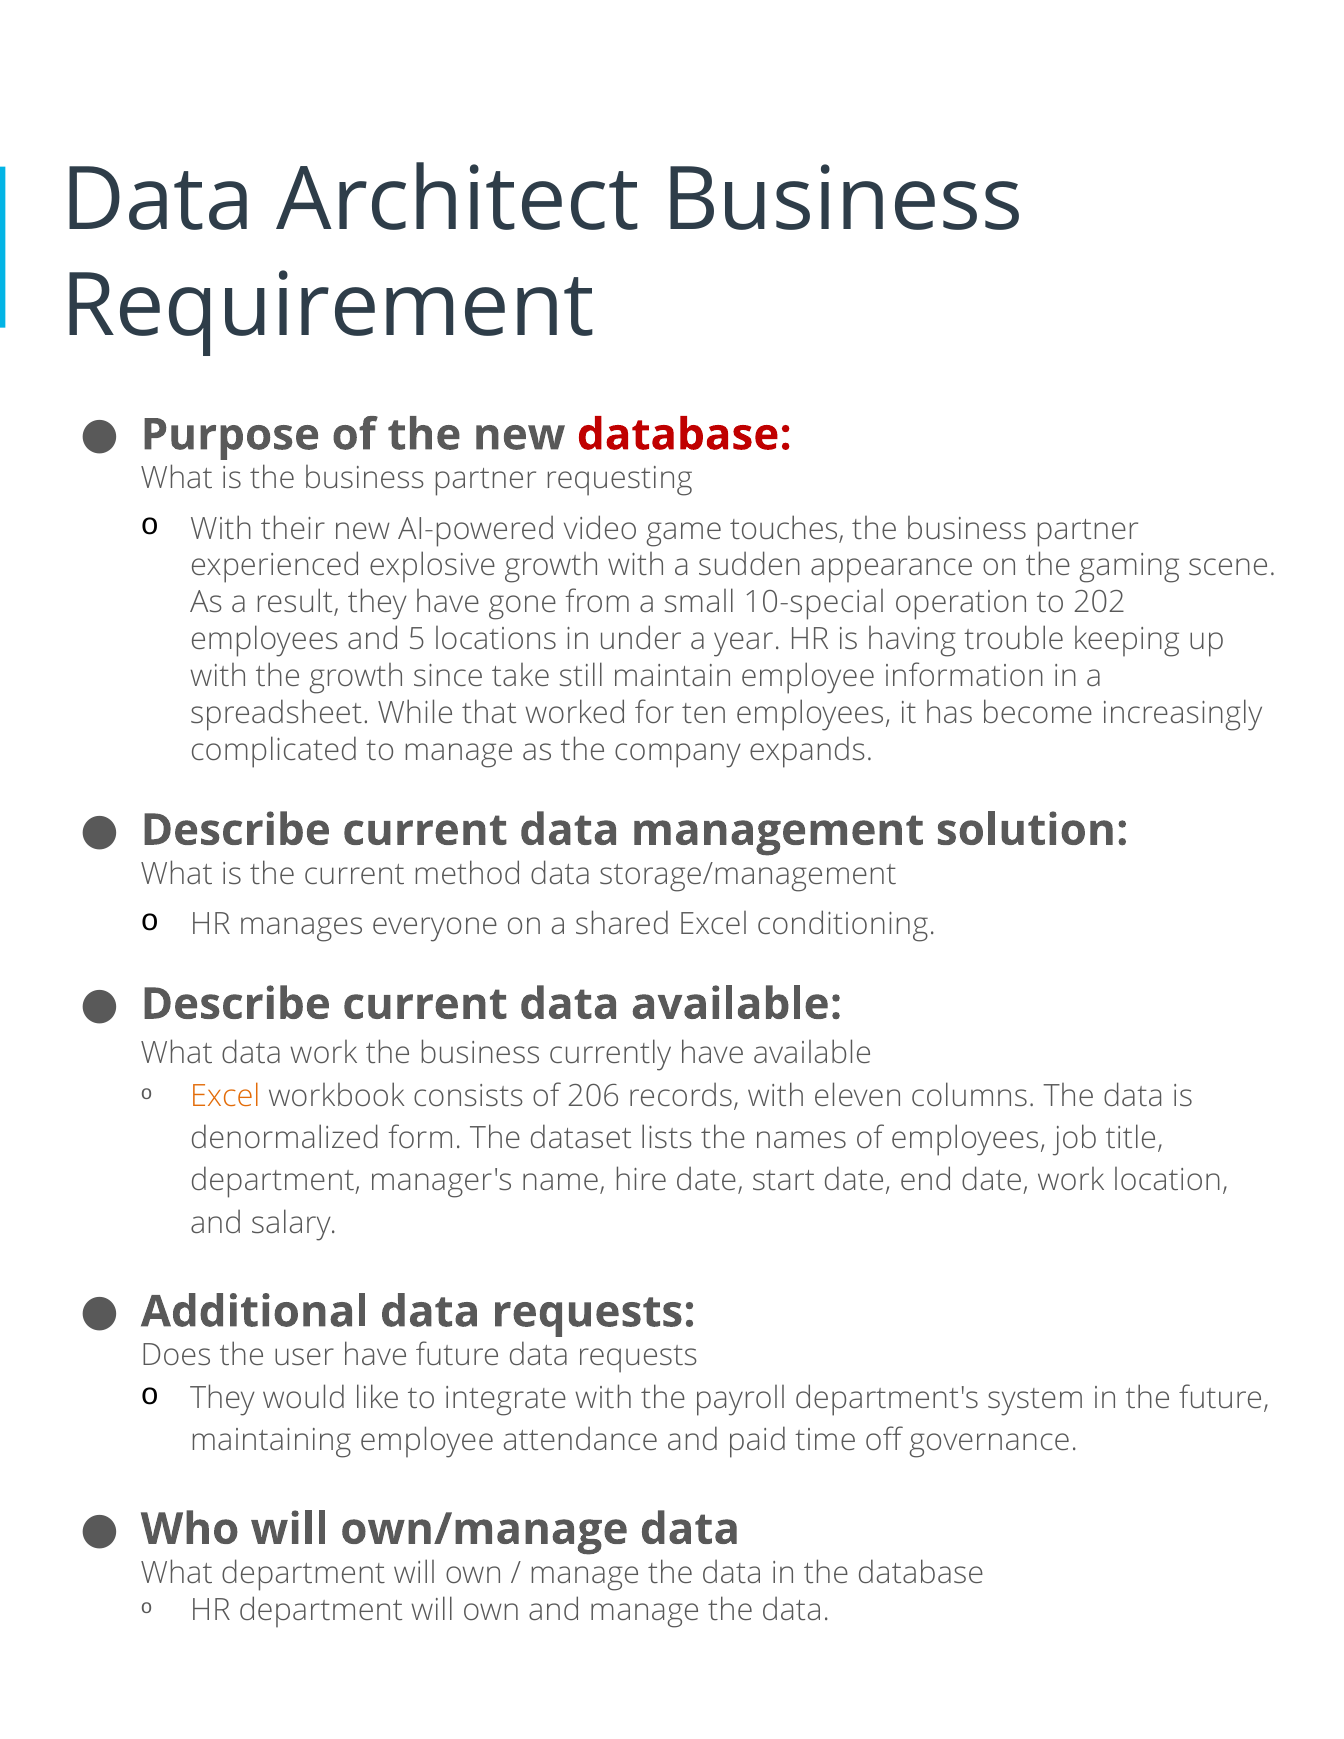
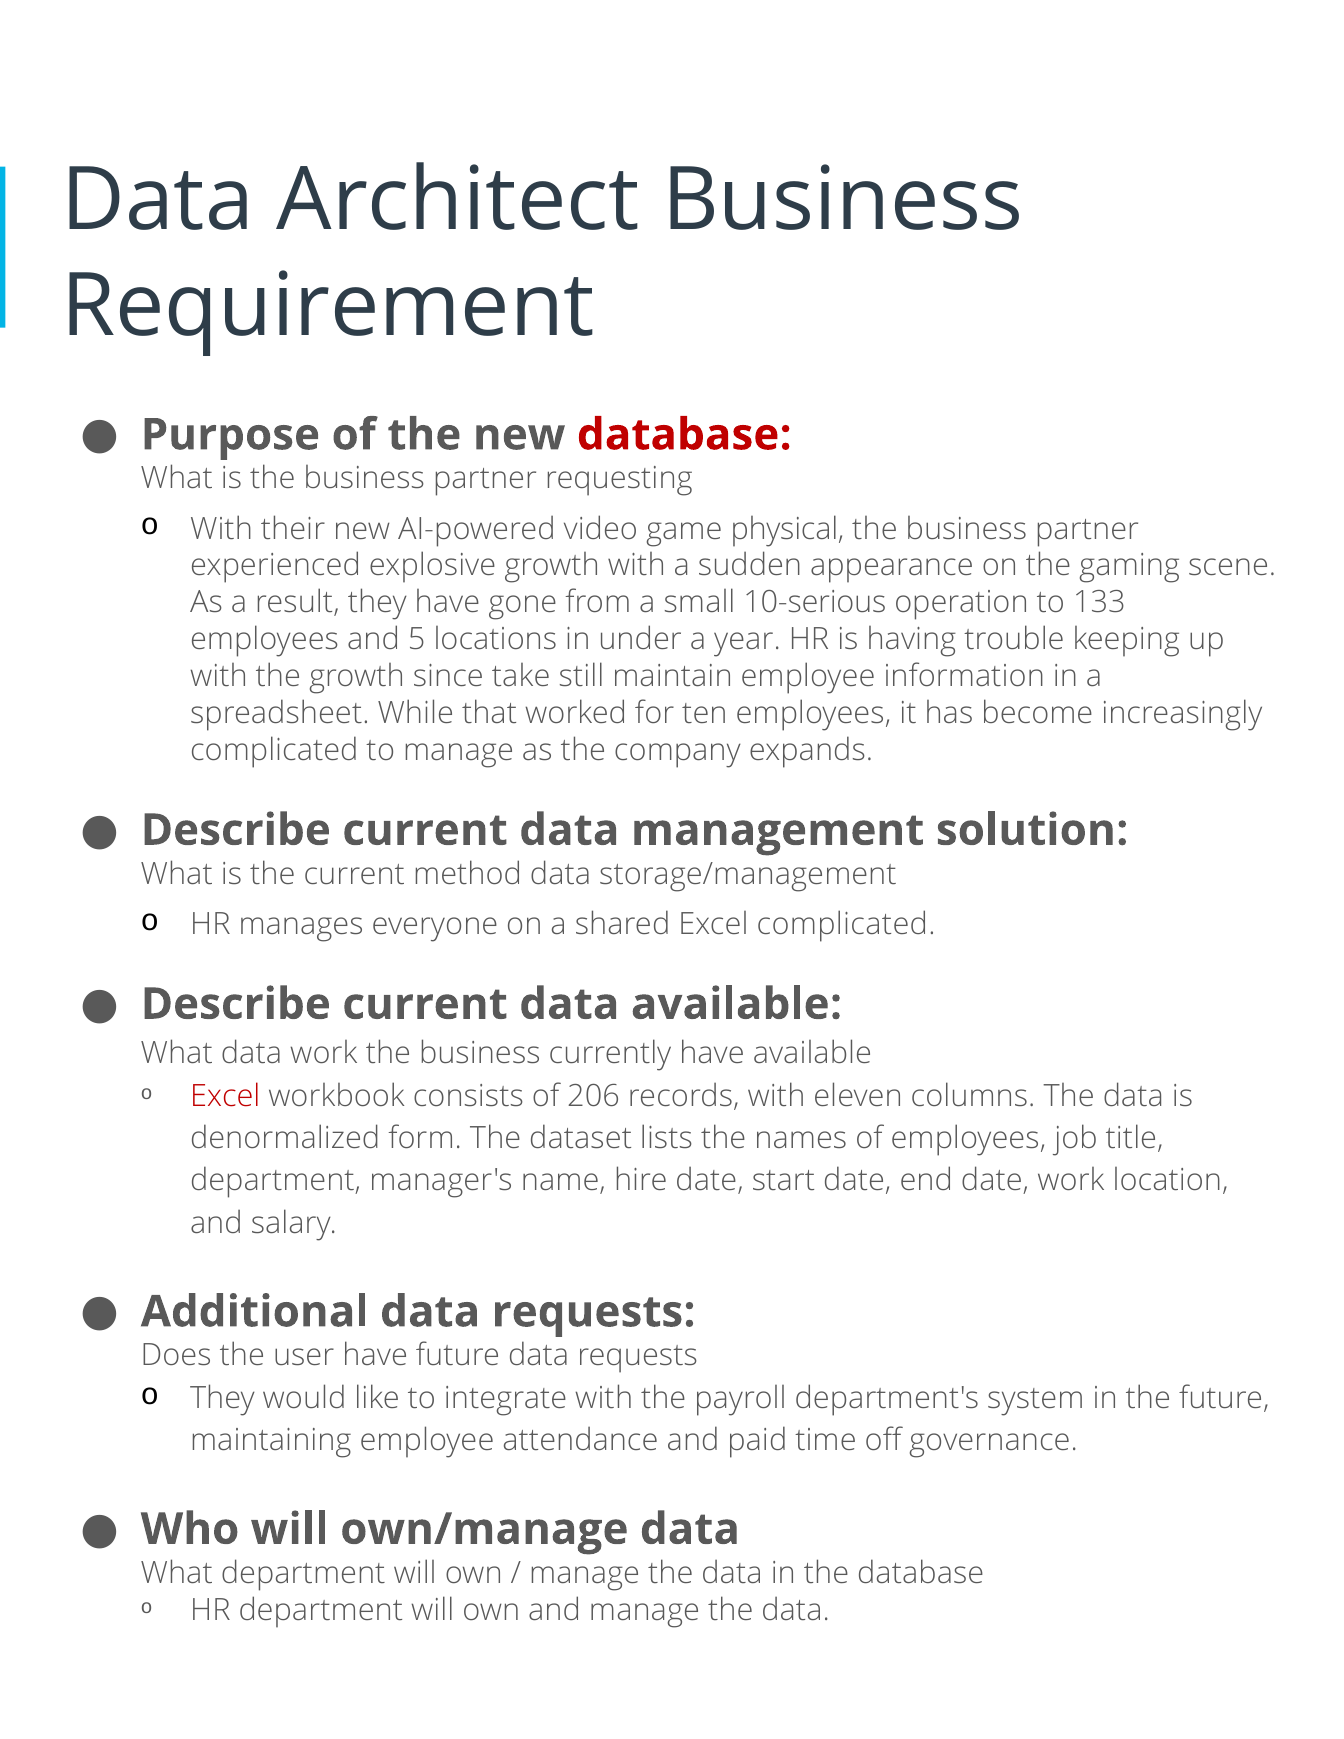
touches: touches -> physical (788, 529)
10-special: 10-special -> 10-serious (815, 603)
202: 202 -> 133 (1099, 603)
Excel conditioning: conditioning -> complicated (846, 924)
Excel colour: orange -> red (225, 1096)
